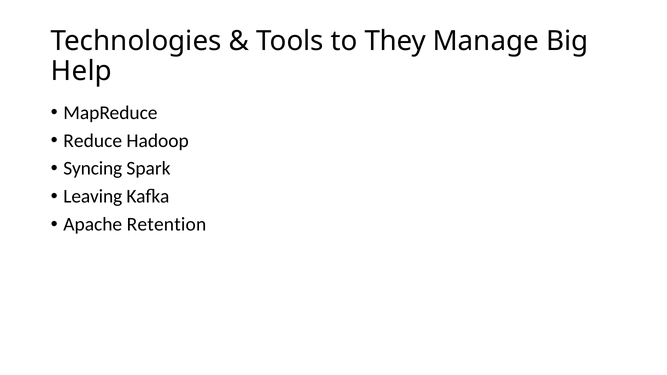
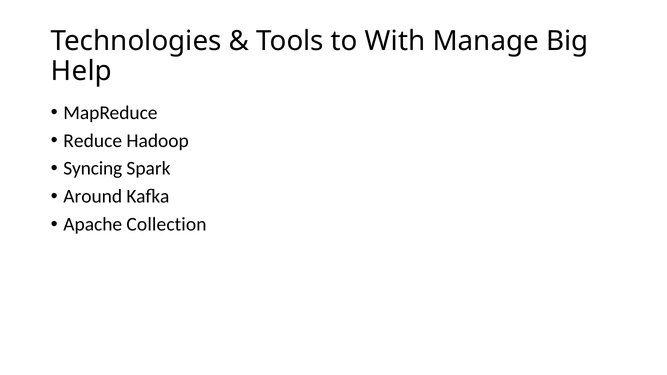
They: They -> With (395, 41)
Leaving: Leaving -> Around (93, 197)
Retention: Retention -> Collection (167, 224)
